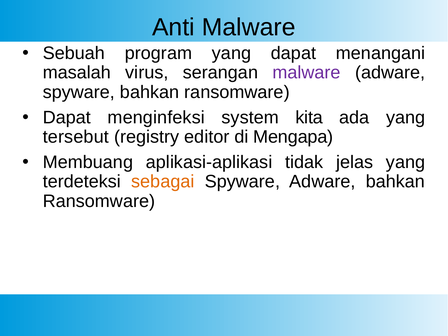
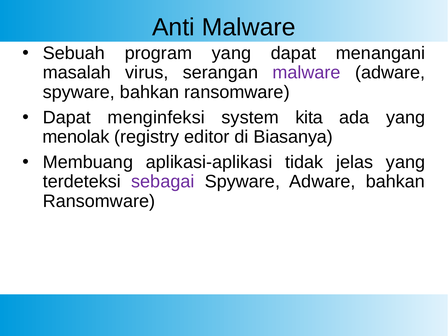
tersebut: tersebut -> menolak (76, 137)
Mengapa: Mengapa -> Biasanya (293, 137)
sebagai colour: orange -> purple (163, 182)
